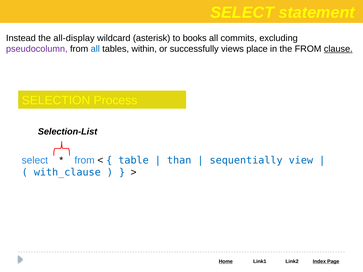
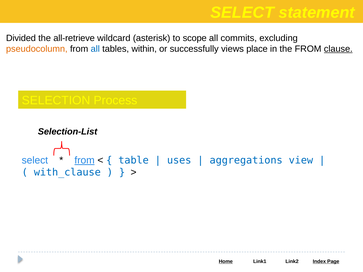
Instead: Instead -> Divided (21, 38)
all-display: all-display -> all-retrieve (74, 38)
books: books -> scope (195, 38)
pseudocolumn colour: purple -> orange (37, 49)
from underline: none -> present (85, 160)
than: than -> uses (179, 160)
sequentially: sequentially -> aggregations (246, 160)
